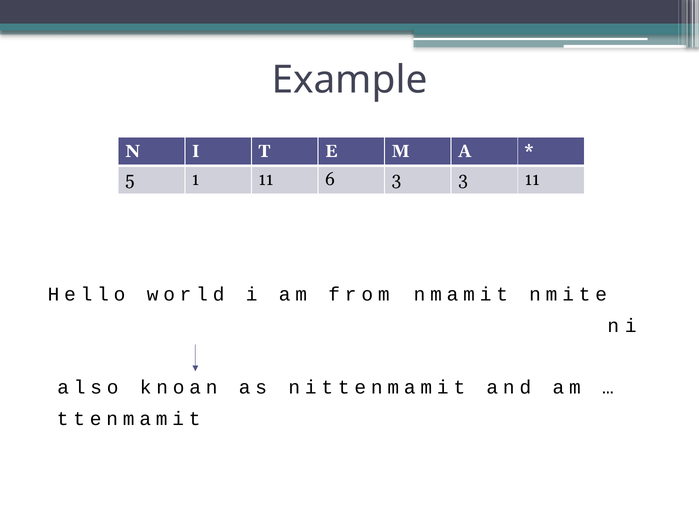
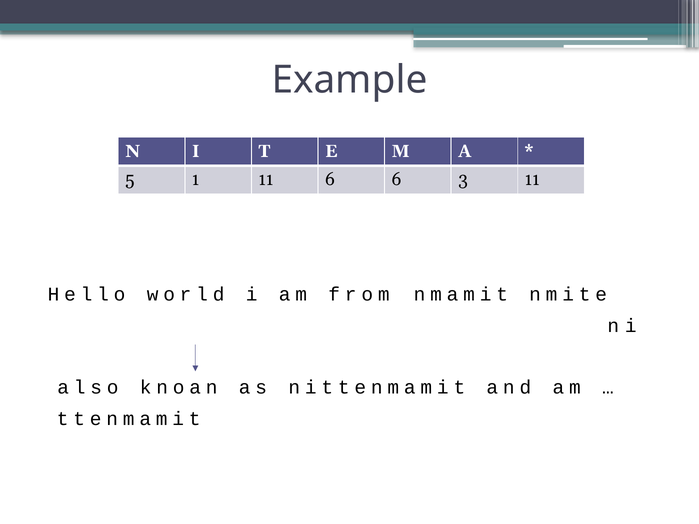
6 3: 3 -> 6 (397, 180)
